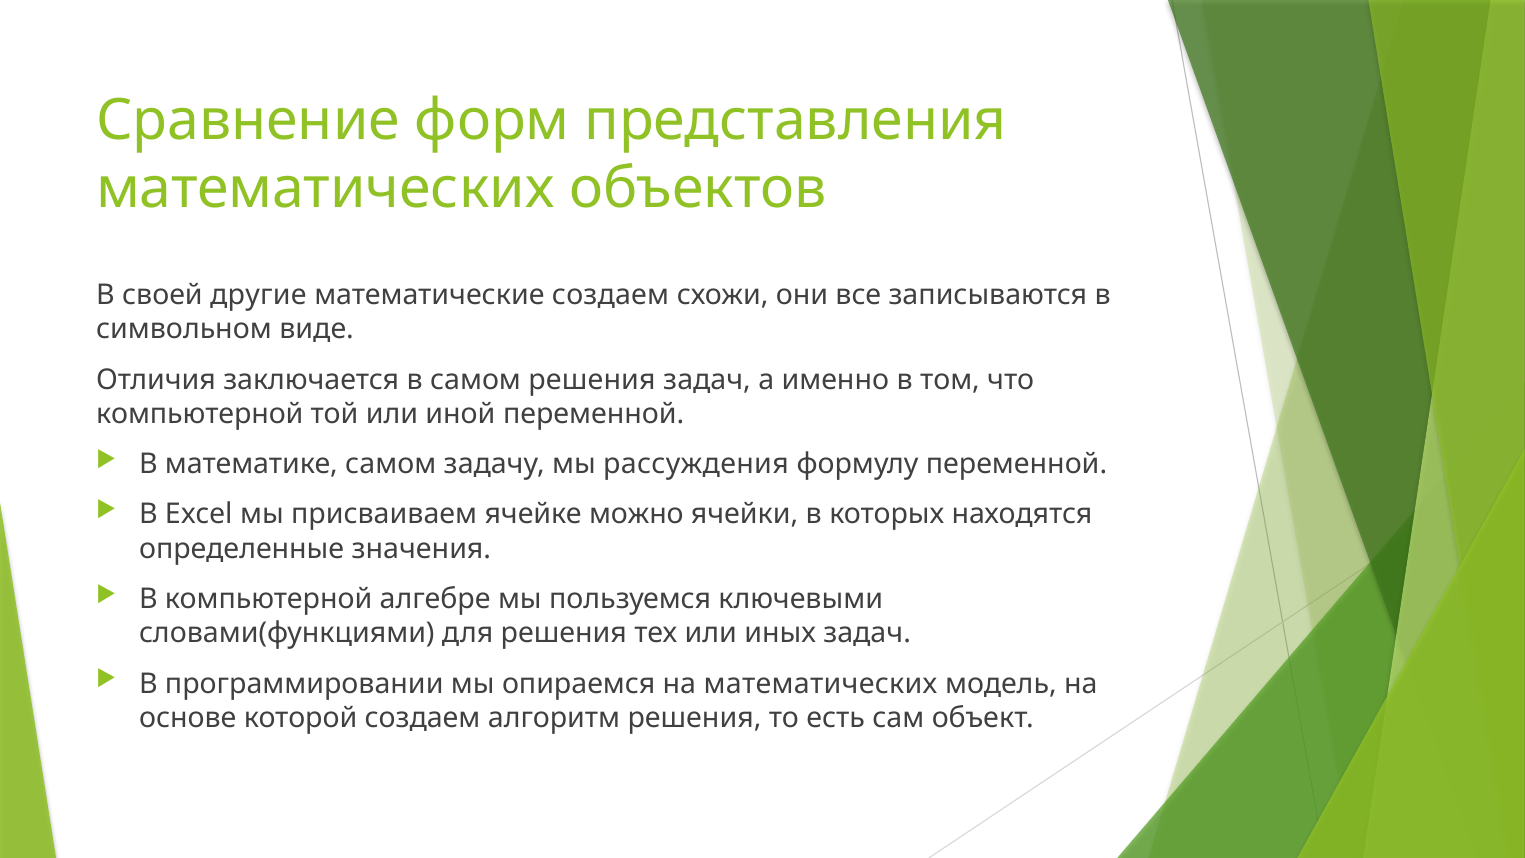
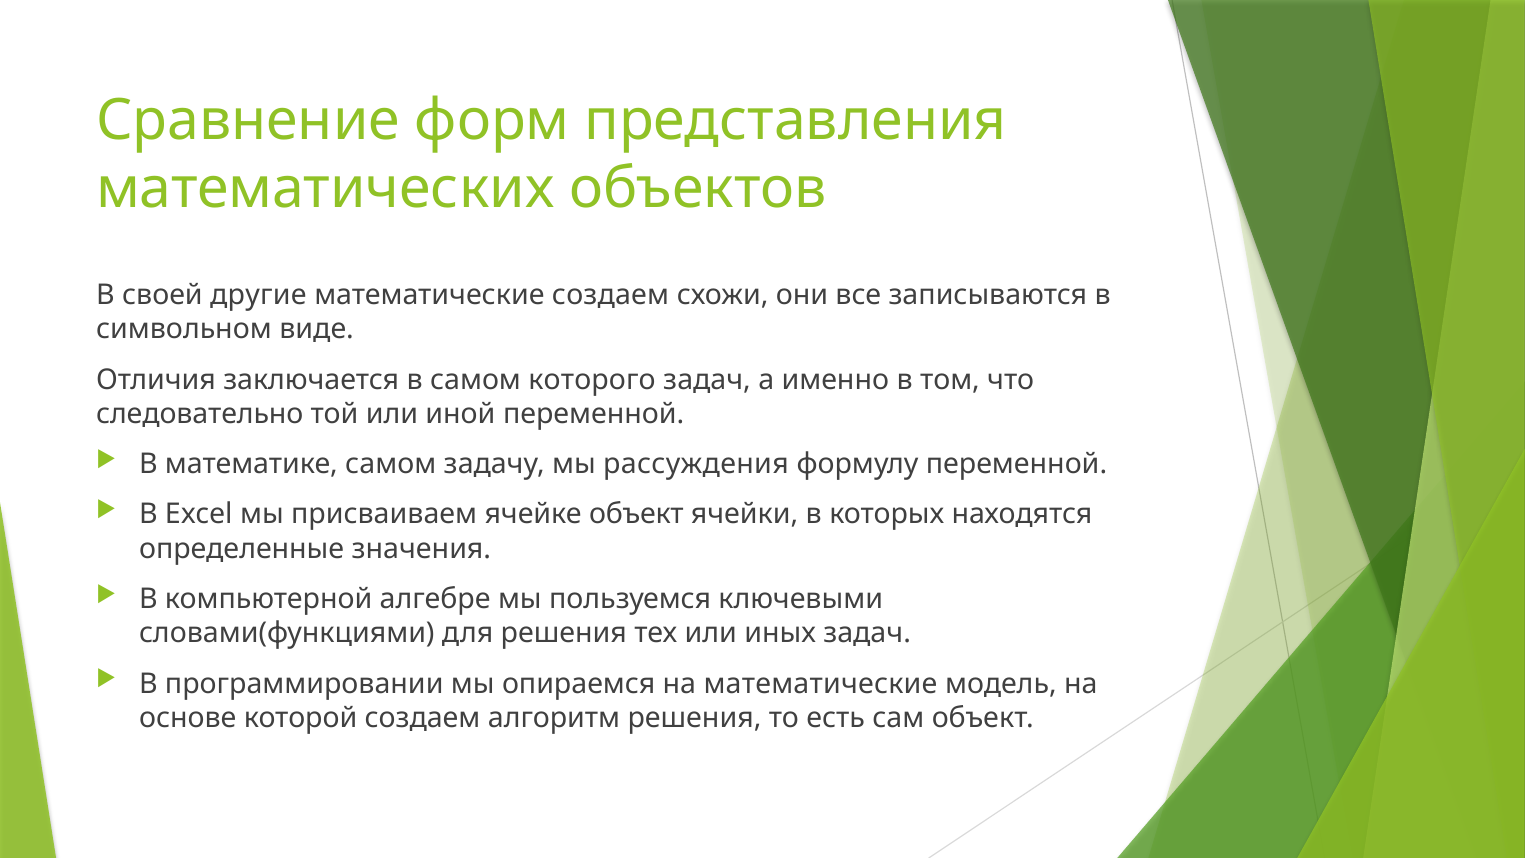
самом решения: решения -> которого (592, 380)
компьютерной: компьютерной -> следовательно (200, 414)
ячейке можно: можно -> объект (636, 514)
на математических: математических -> математические (821, 683)
